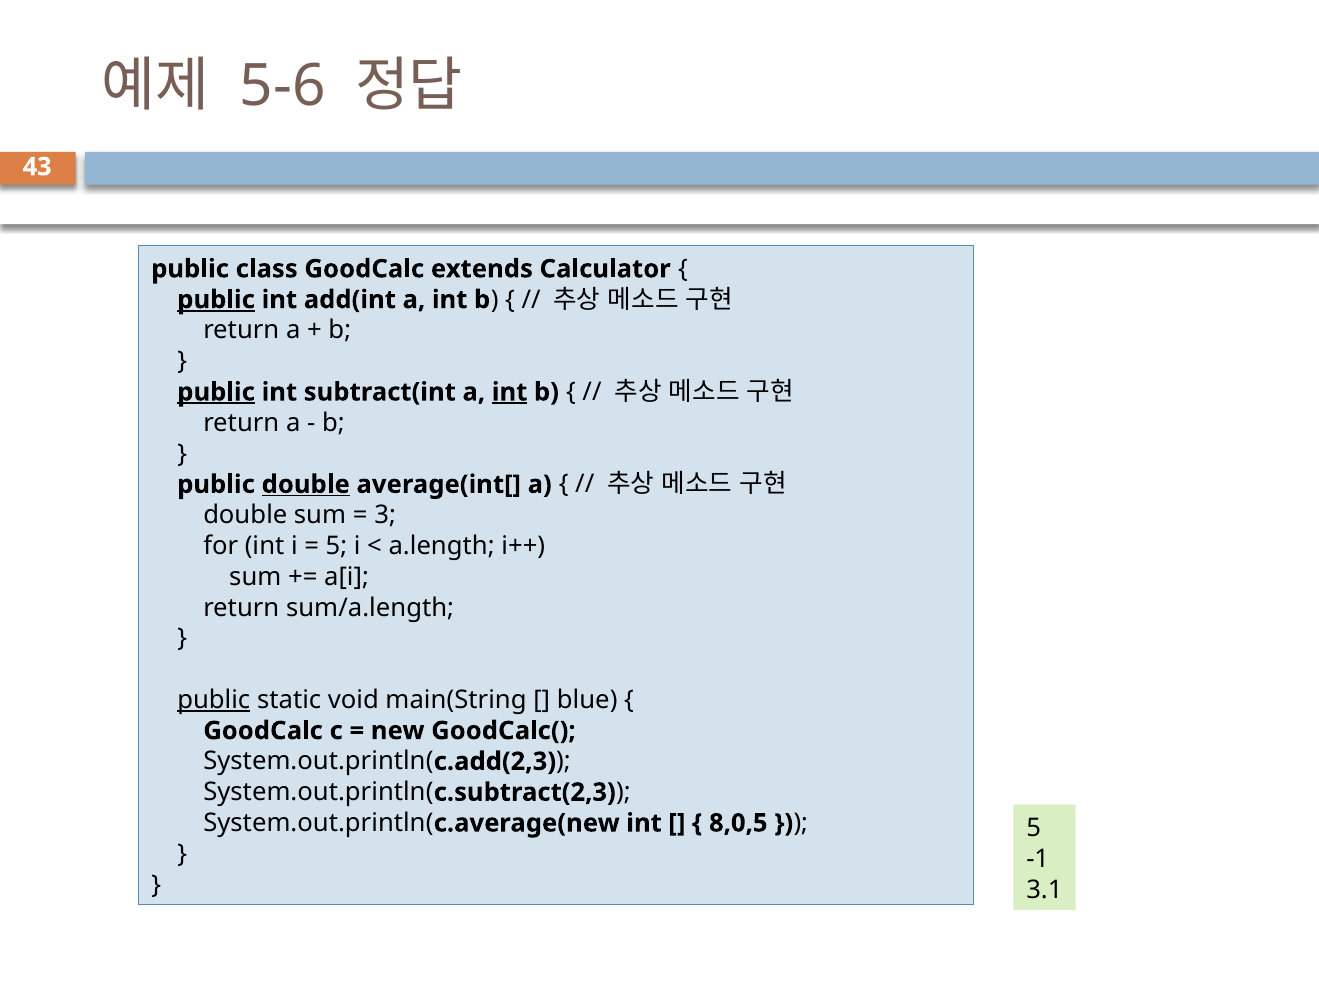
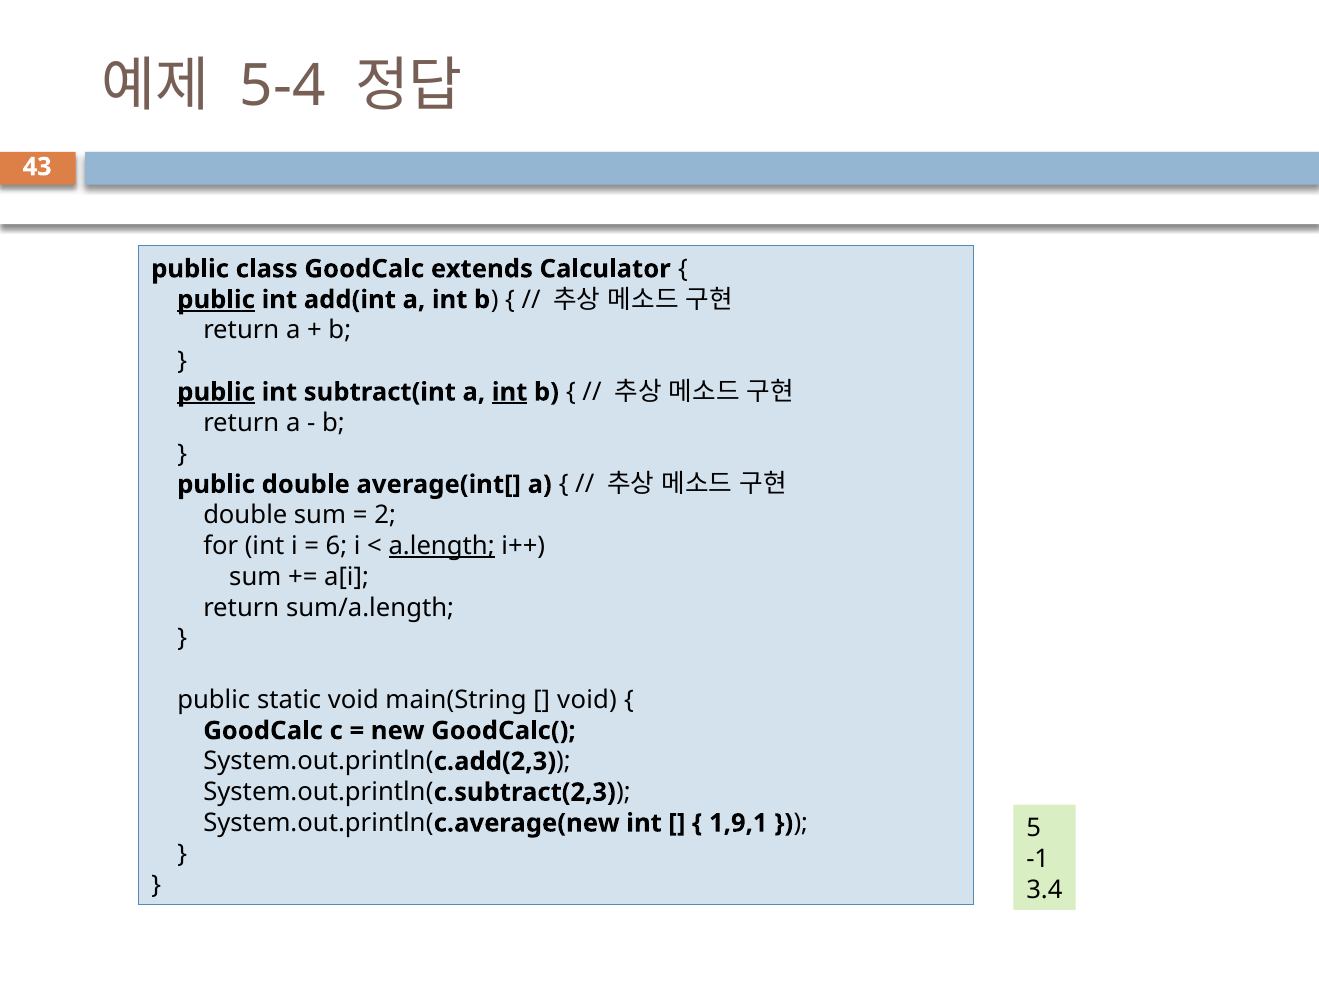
5-6: 5-6 -> 5-4 (283, 86)
double underline: present -> none (306, 485)
3: 3 -> 2 (385, 515)
5: 5 -> 6 (336, 546)
a.length underline: none -> present (442, 546)
public underline: present -> none (214, 700)
blue: blue -> void (587, 700)
8,0,5: 8,0,5 -> 1,9,1 (738, 823)
3.1: 3.1 -> 3.4 (1044, 890)
